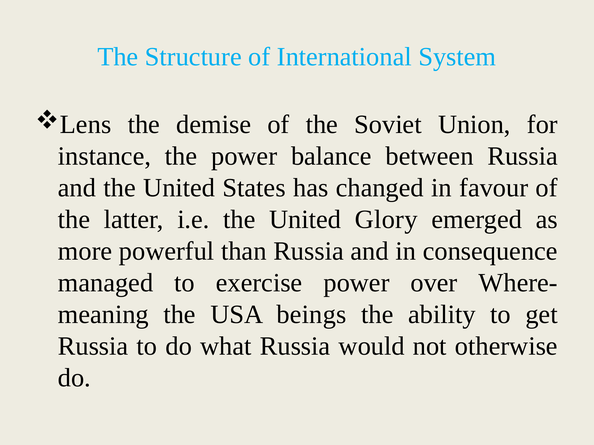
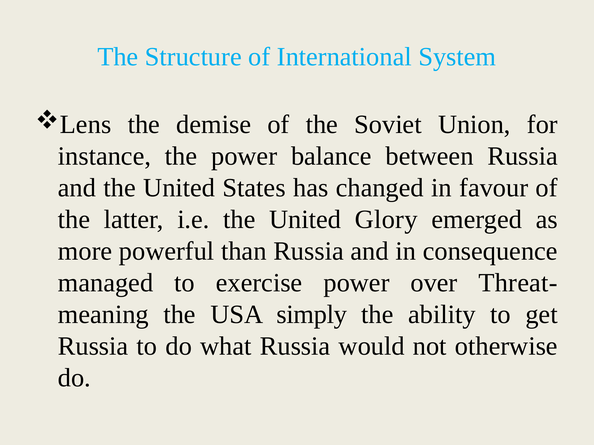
Where-: Where- -> Threat- (518, 283)
beings: beings -> simply (312, 315)
